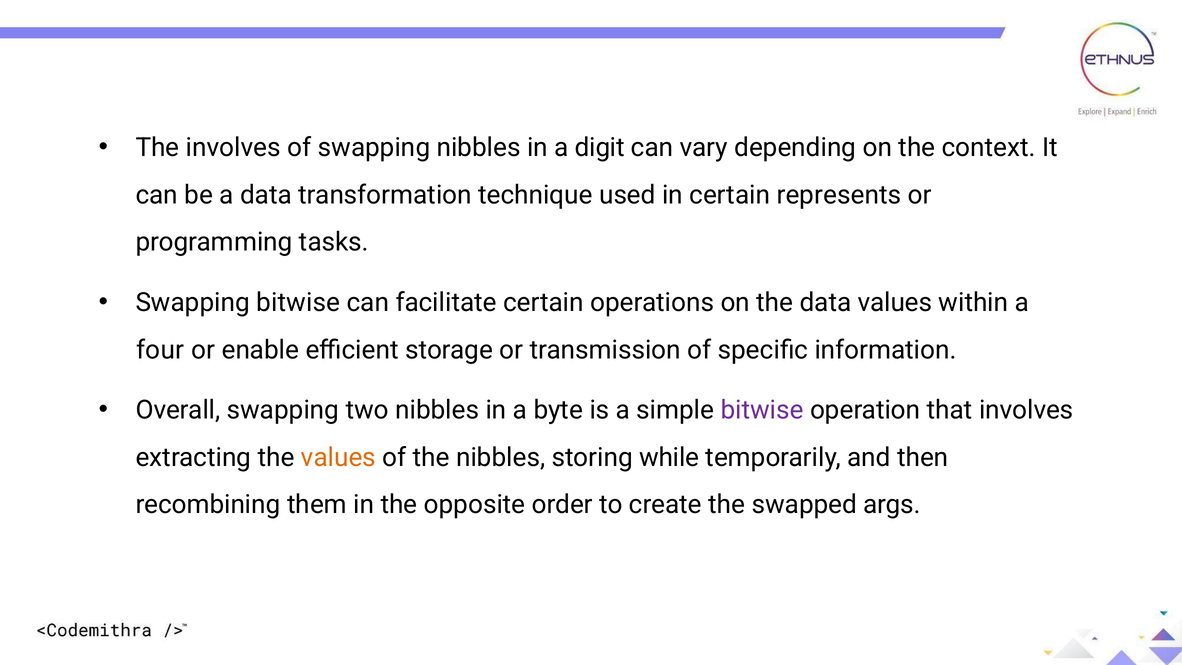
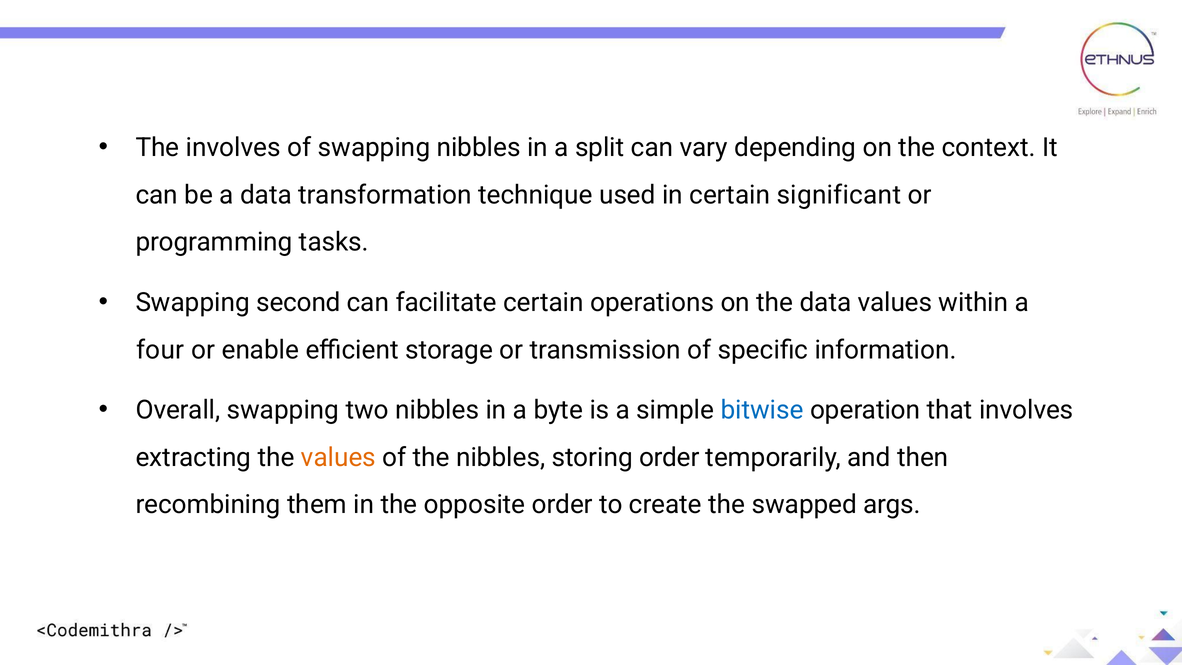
digit: digit -> split (600, 148)
represents: represents -> significant (839, 195)
Swapping bitwise: bitwise -> second (298, 303)
bitwise colour: purple -> blue (762, 410)
storing while: while -> order (669, 457)
